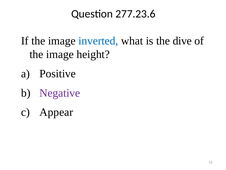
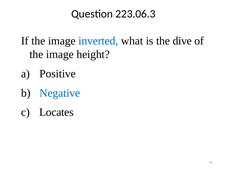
277.23.6: 277.23.6 -> 223.06.3 (135, 14)
Negative colour: purple -> blue (60, 93)
Appear: Appear -> Locates (56, 112)
